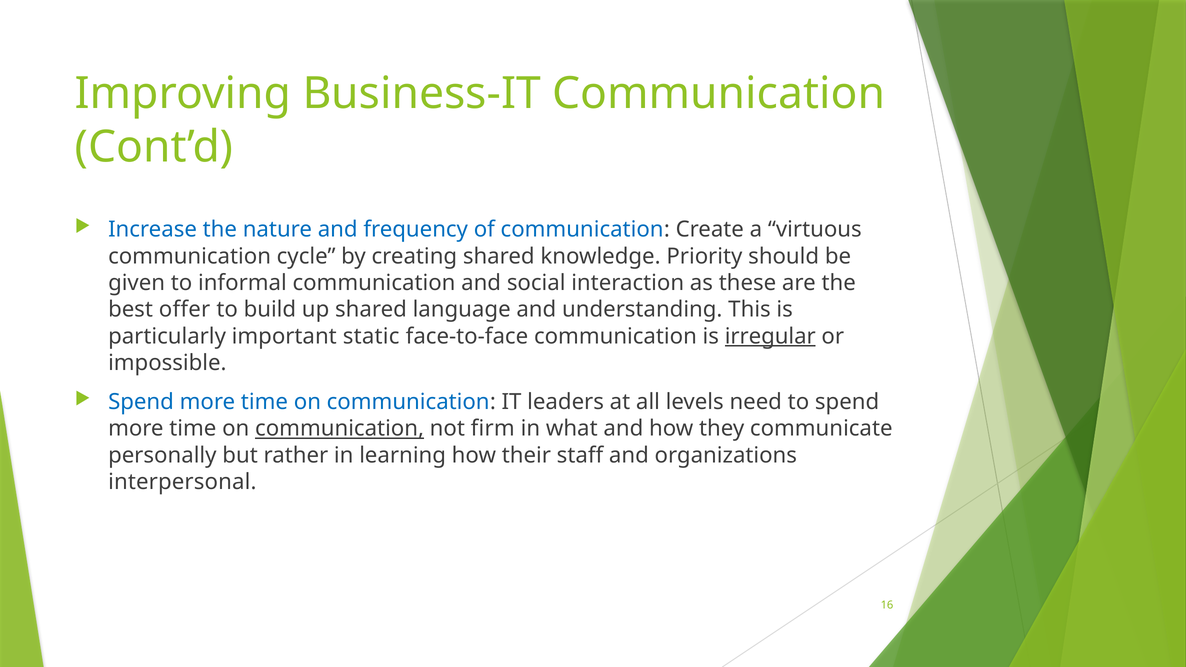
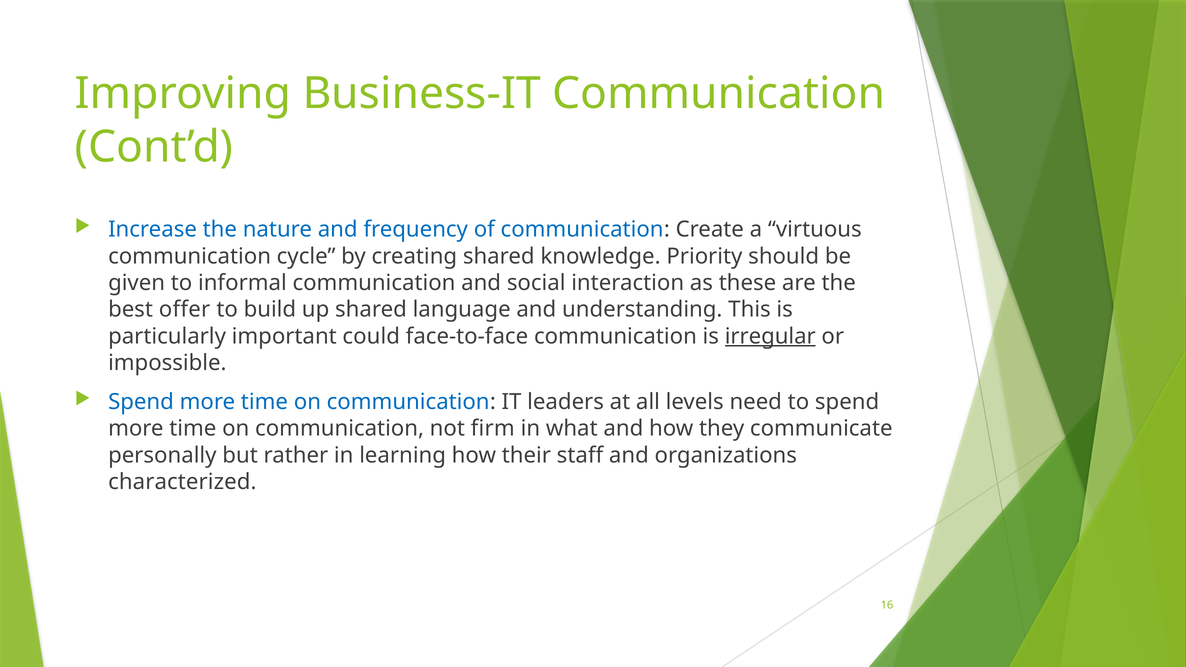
static: static -> could (371, 336)
communication underline: present -> none (340, 429)
interpersonal: interpersonal -> characterized (182, 482)
